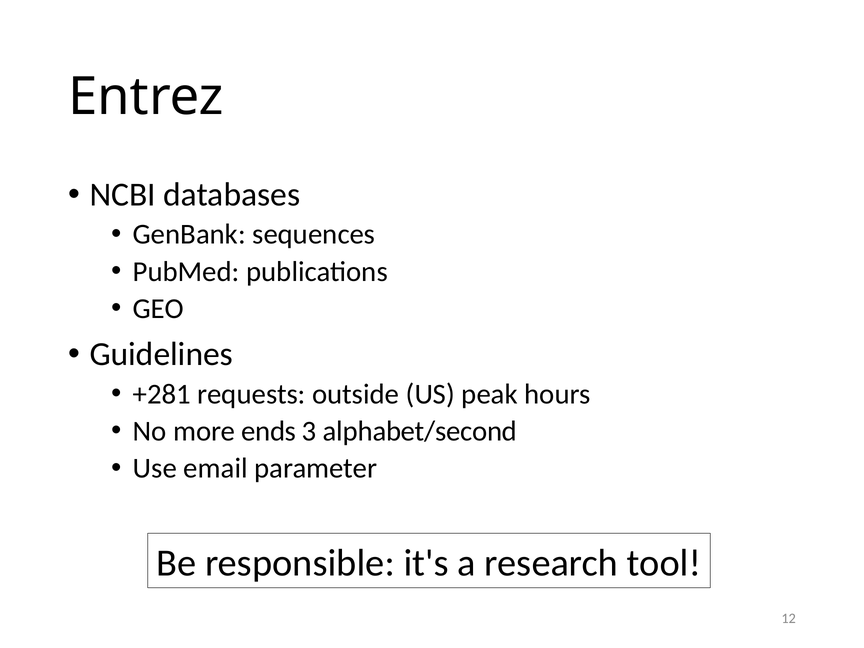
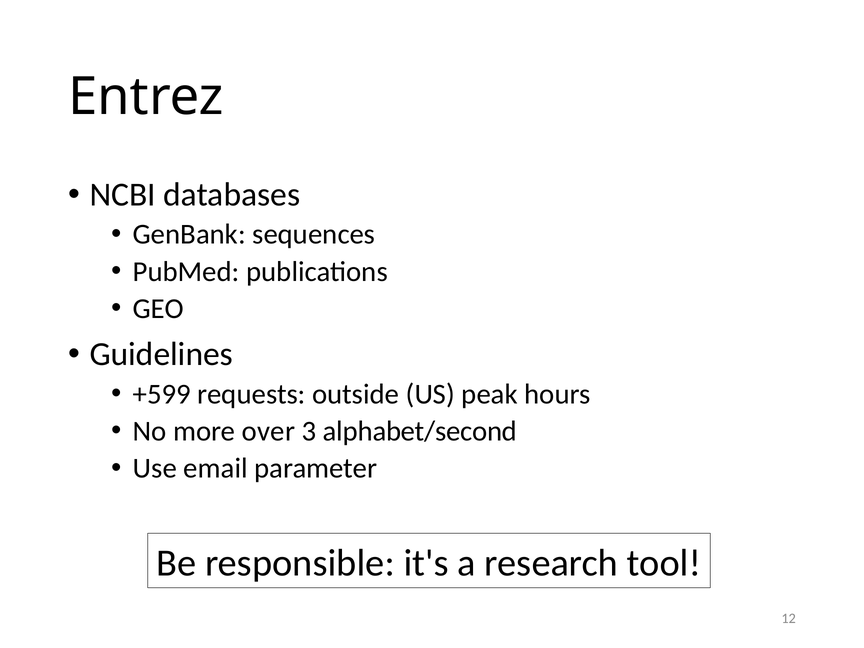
+281: +281 -> +599 (162, 394)
ends: ends -> over (268, 431)
